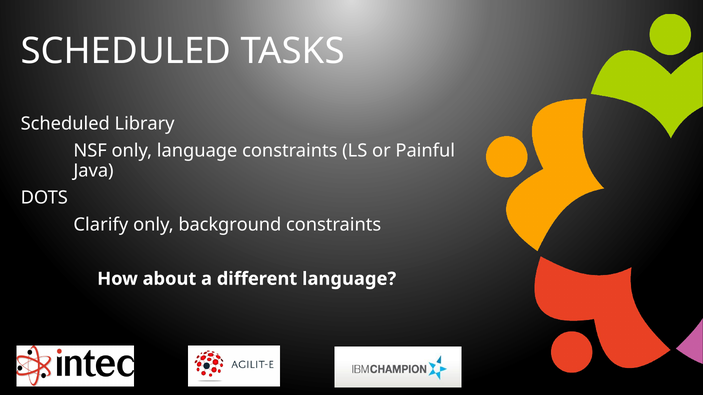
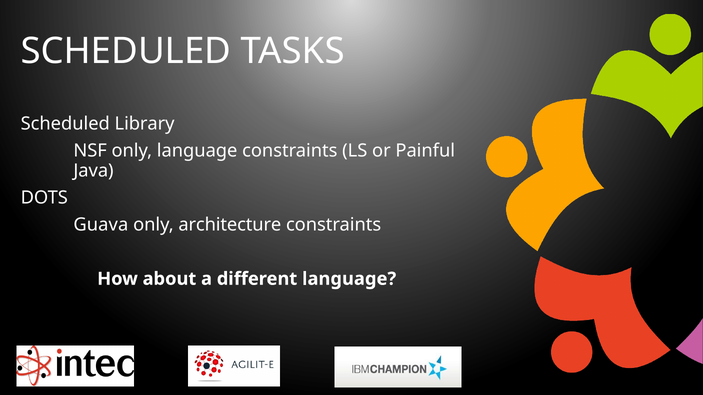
Clarify: Clarify -> Guava (101, 225)
background: background -> architecture (230, 225)
